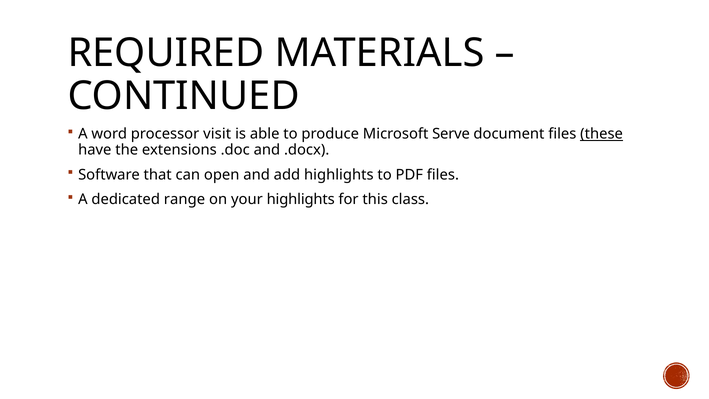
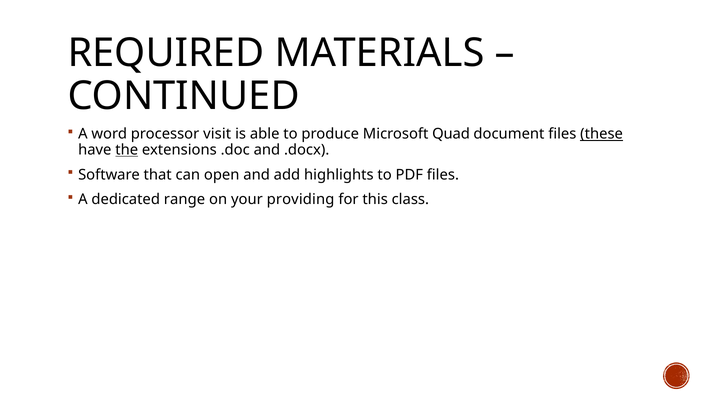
Serve: Serve -> Quad (451, 134)
the underline: none -> present (127, 150)
your highlights: highlights -> providing (301, 199)
